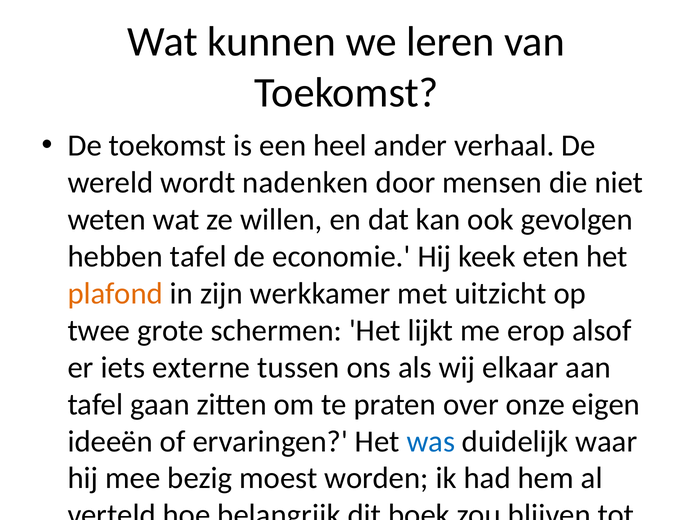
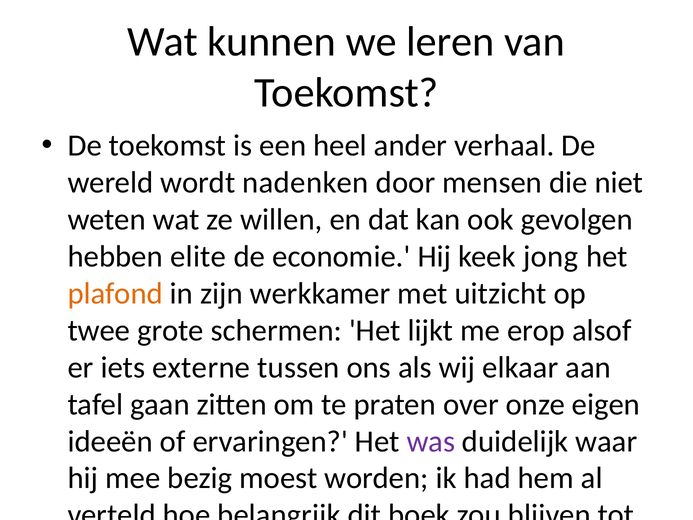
hebben tafel: tafel -> elite (198, 256)
eten: eten -> jong (551, 256)
was colour: blue -> purple (431, 441)
